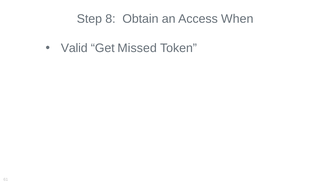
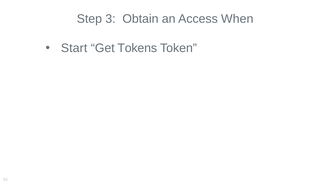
8: 8 -> 3 (110, 19)
Valid: Valid -> Start (74, 48)
Missed: Missed -> Tokens (137, 48)
